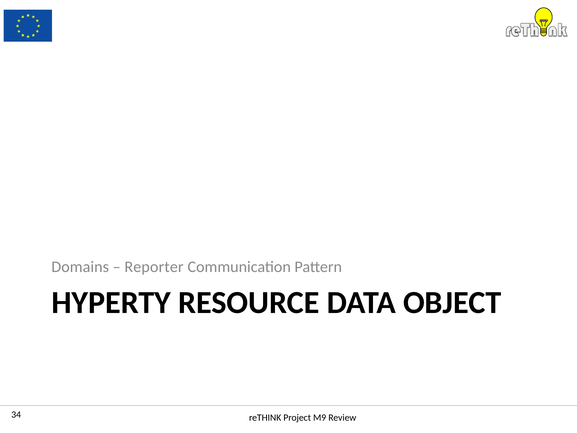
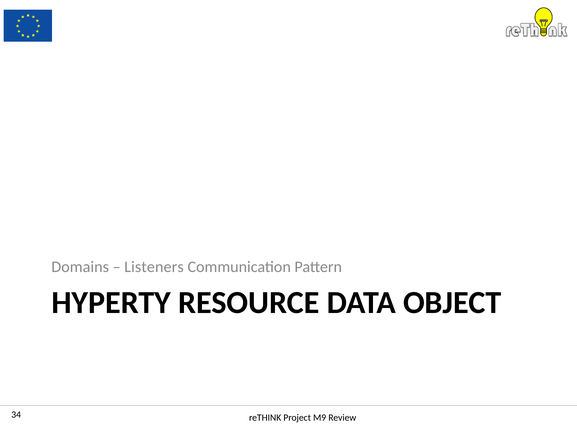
Reporter: Reporter -> Listeners (154, 267)
